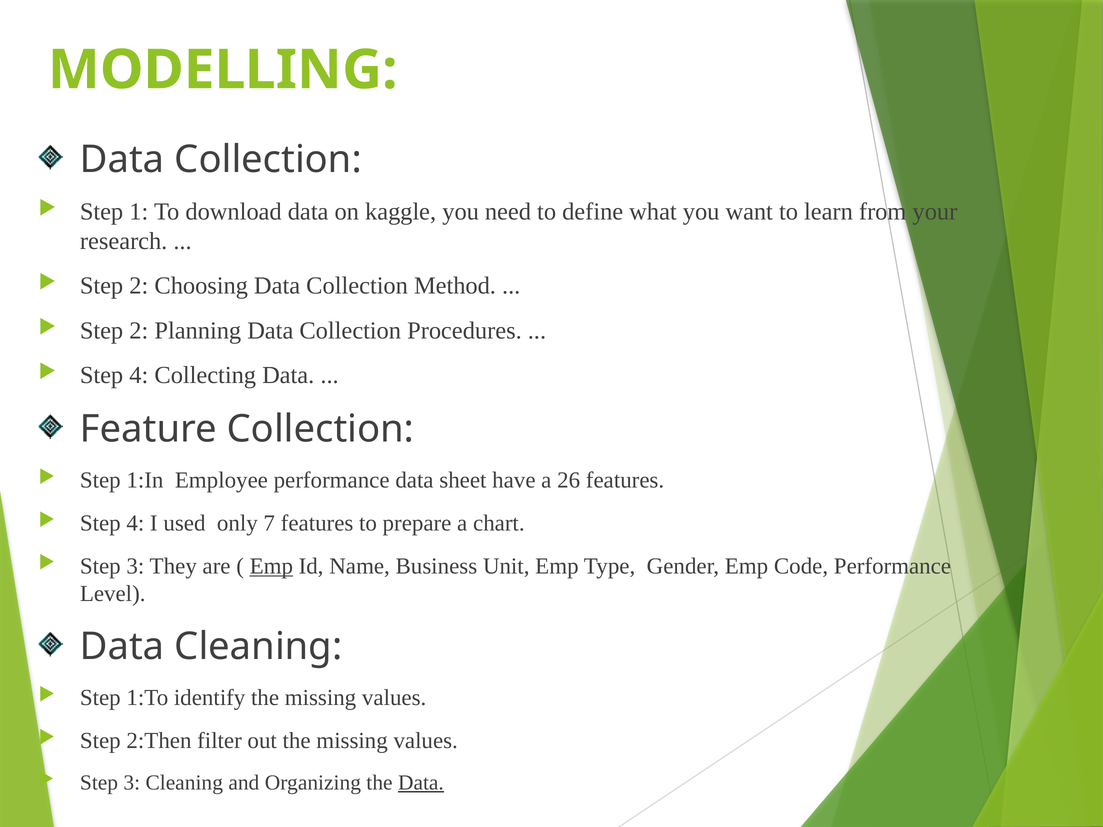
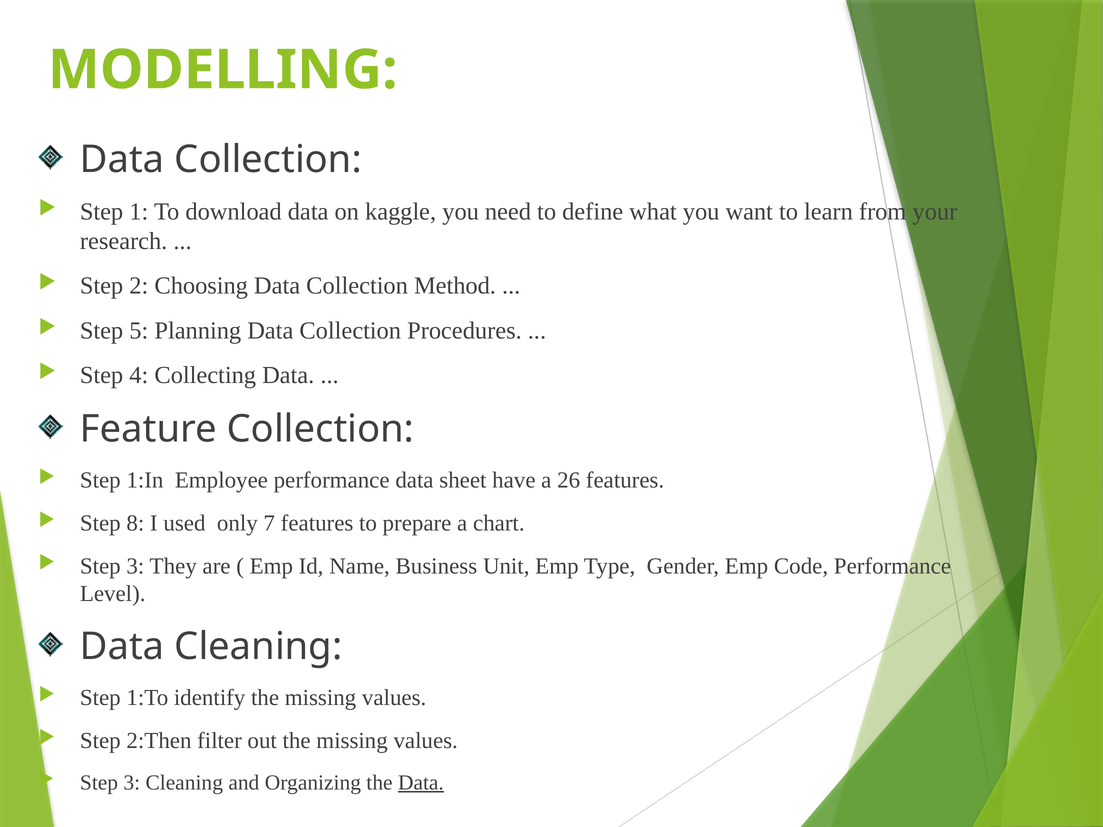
2: 2 -> 5 (139, 331)
4: 4 -> 8 (135, 523)
Emp underline: present -> none (271, 566)
